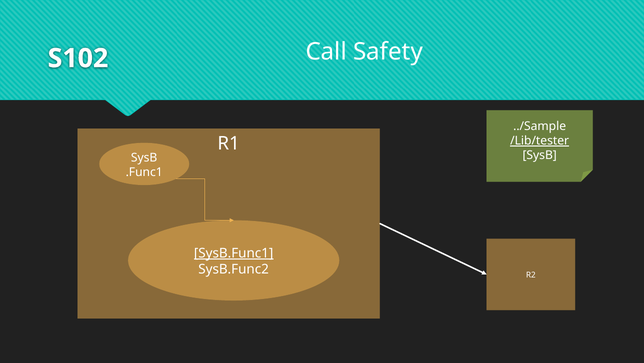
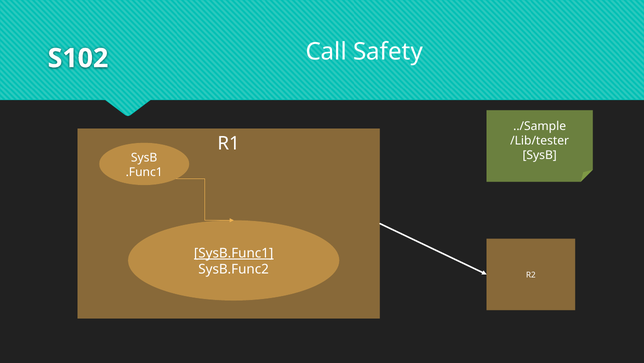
/Lib/tester underline: present -> none (540, 141)
